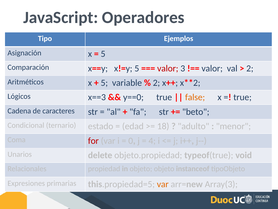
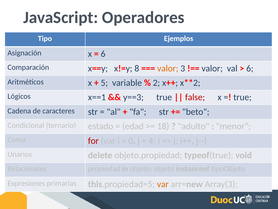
5: 5 -> 6 (103, 54)
x!=y 5: 5 -> 8 (137, 68)
valor colour: red -> orange (168, 68)
2: 2 -> 6 (250, 68)
x==3: x==3 -> x==1 (97, 97)
y==0: y==0 -> y==3 (133, 97)
false colour: orange -> red (195, 97)
